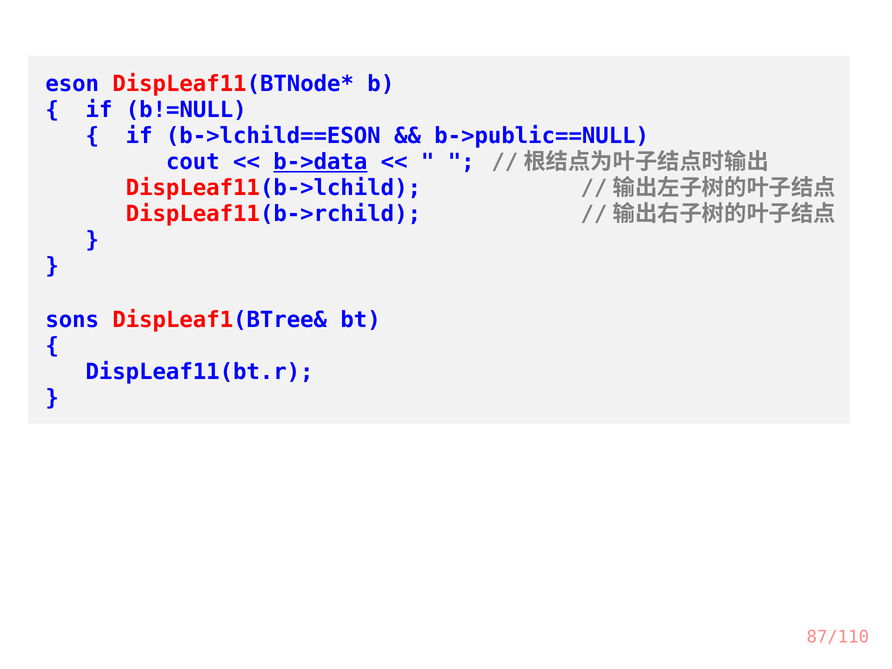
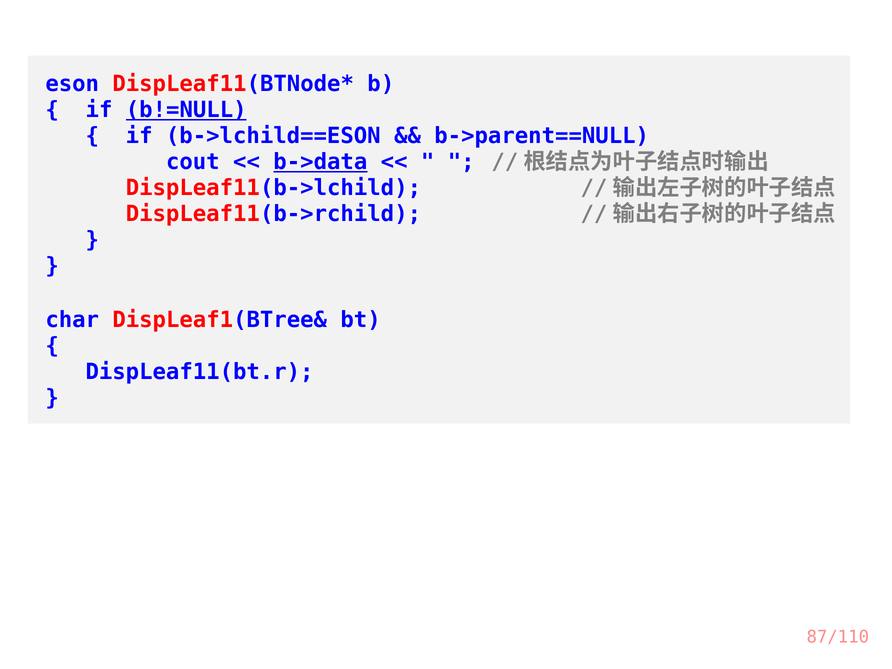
b!=NULL underline: none -> present (186, 110)
b->public==NULL: b->public==NULL -> b->parent==NULL (542, 136)
sons: sons -> char (72, 320)
